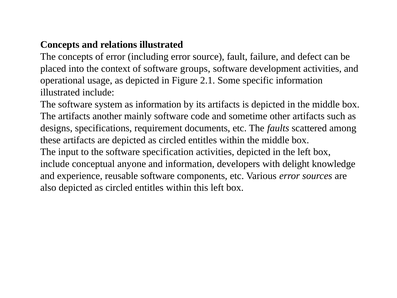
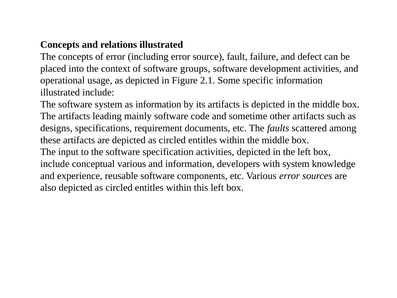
another: another -> leading (107, 116)
conceptual anyone: anyone -> various (132, 164)
with delight: delight -> system (296, 164)
